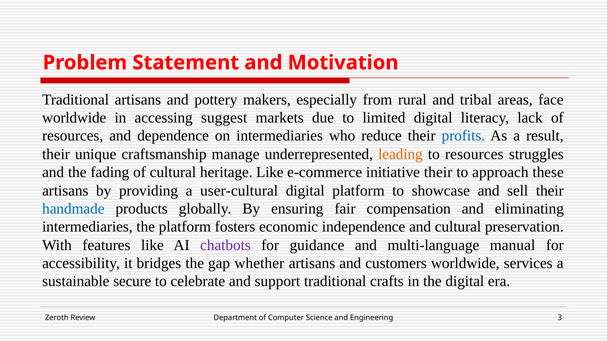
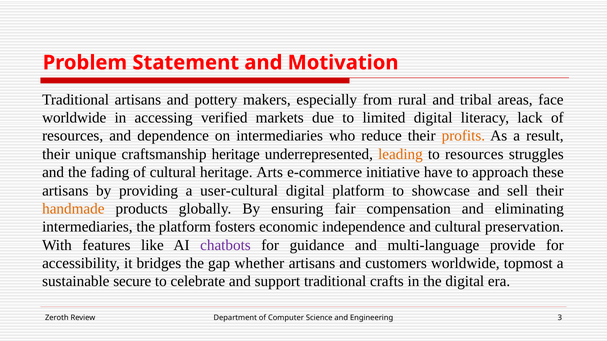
suggest: suggest -> verified (224, 118)
profits colour: blue -> orange (463, 136)
craftsmanship manage: manage -> heritage (236, 154)
heritage Like: Like -> Arts (270, 173)
initiative their: their -> have (438, 173)
handmade colour: blue -> orange (73, 209)
manual: manual -> provide (513, 245)
services: services -> topmost (528, 264)
